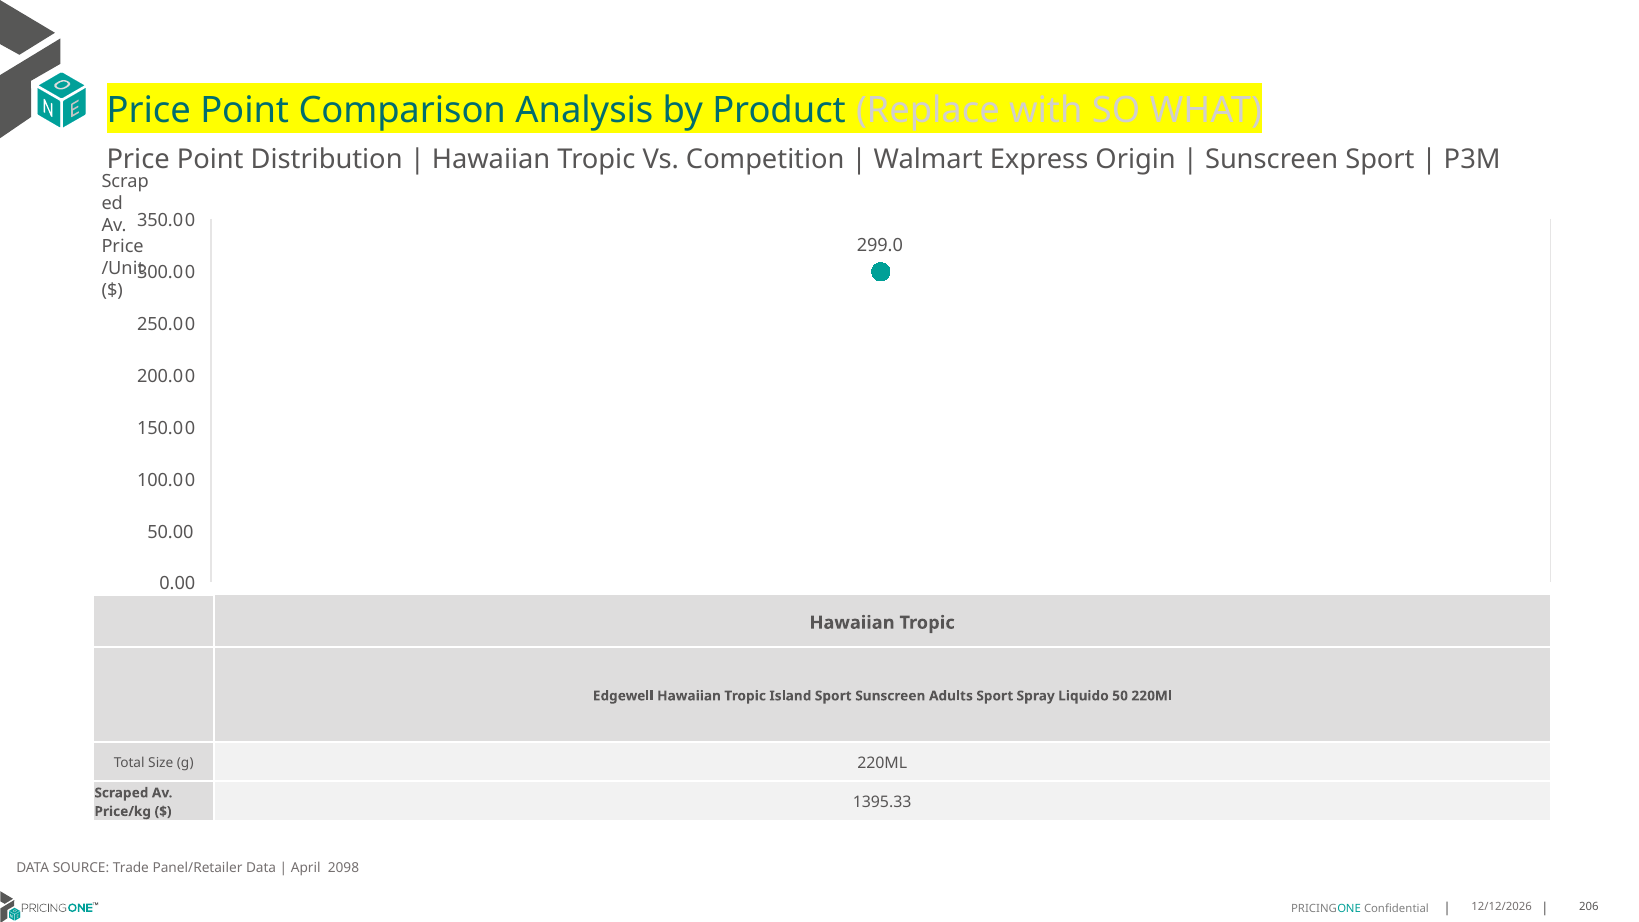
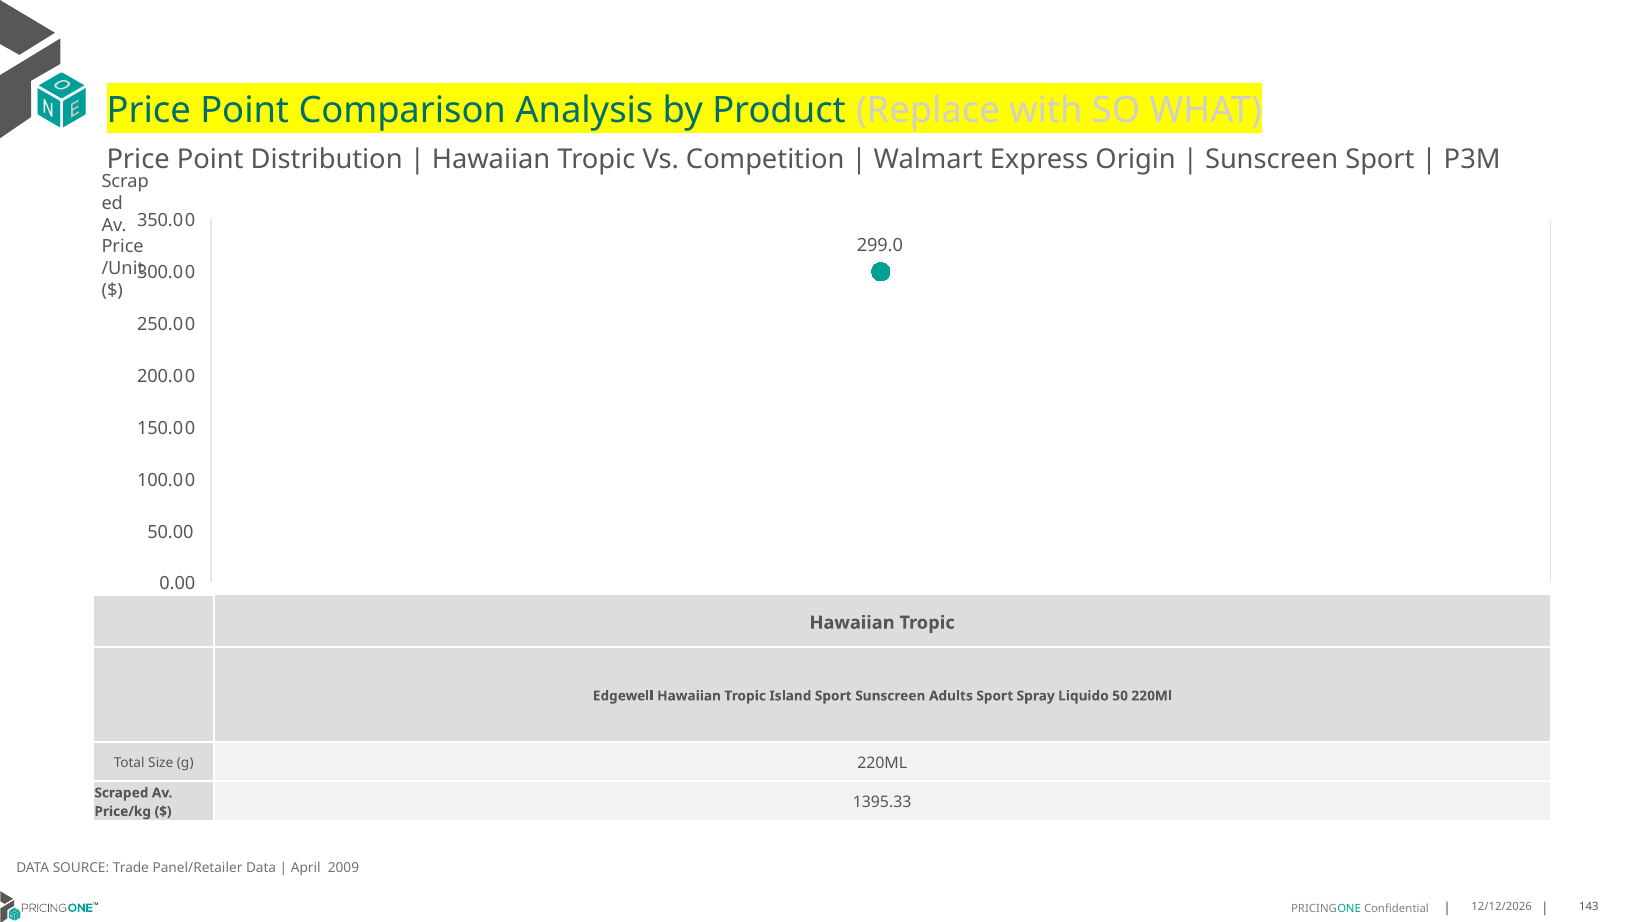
2098: 2098 -> 2009 (343, 868)
206: 206 -> 143 (1589, 906)
